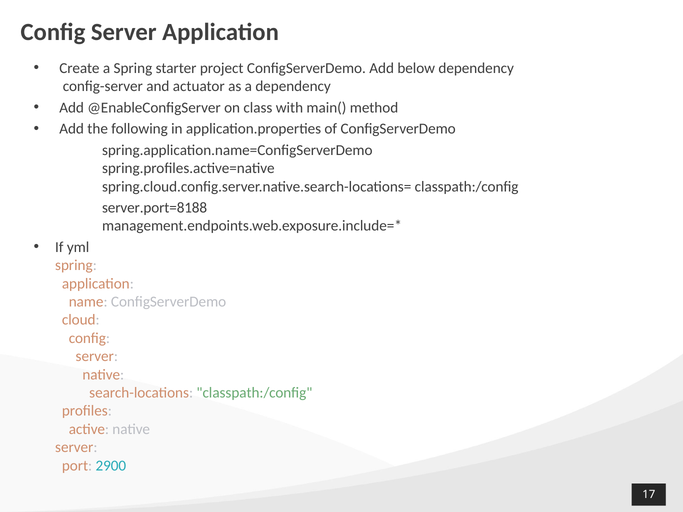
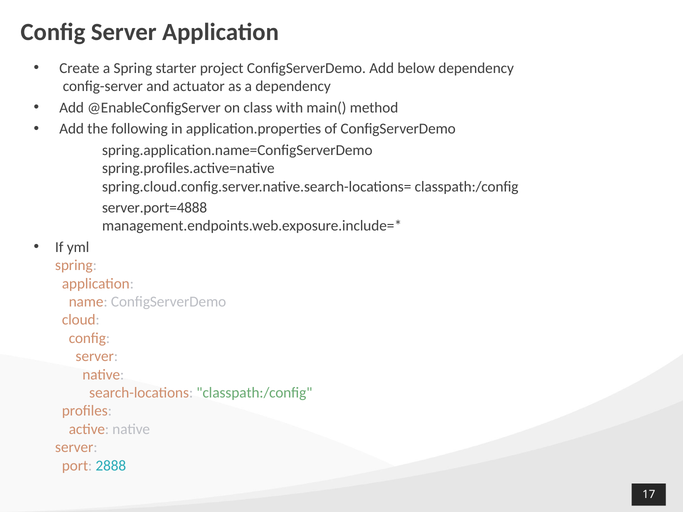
server.port=8188: server.port=8188 -> server.port=4888 (155, 208)
2900: 2900 -> 2888 (111, 466)
